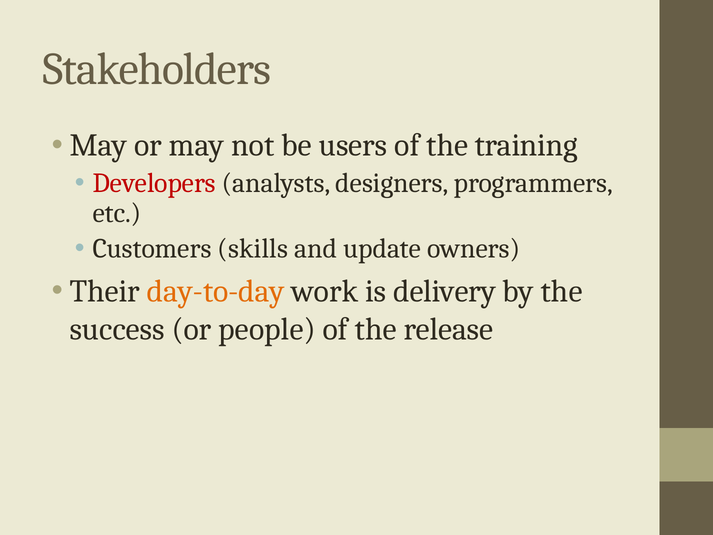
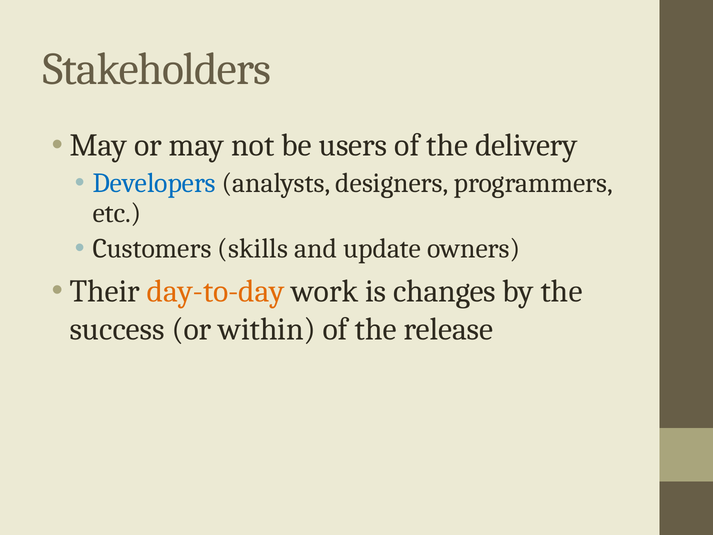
training: training -> delivery (526, 145)
Developers colour: red -> blue (154, 183)
delivery: delivery -> changes (445, 291)
people: people -> within (267, 329)
